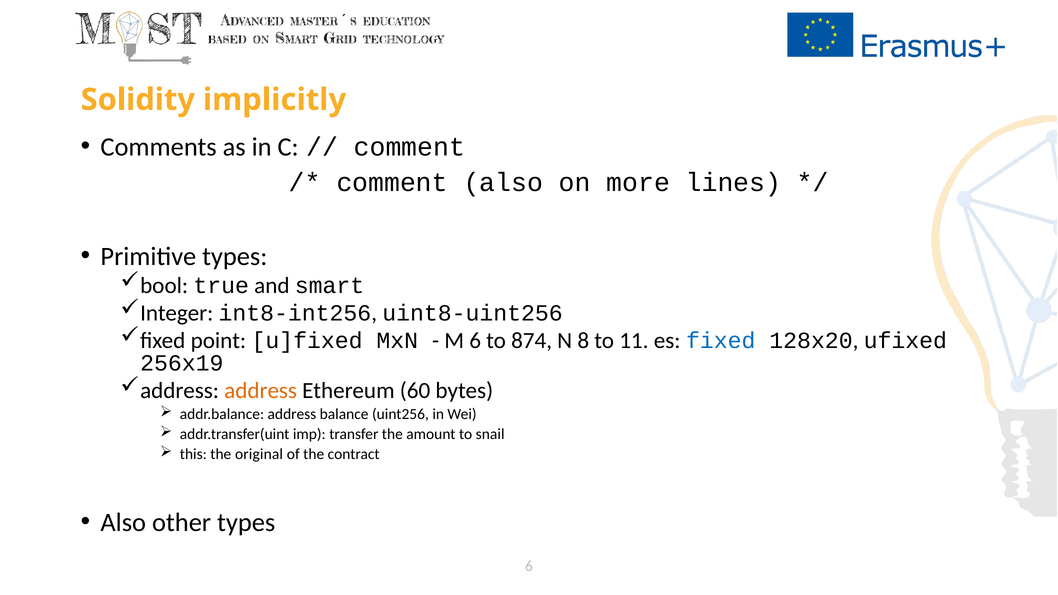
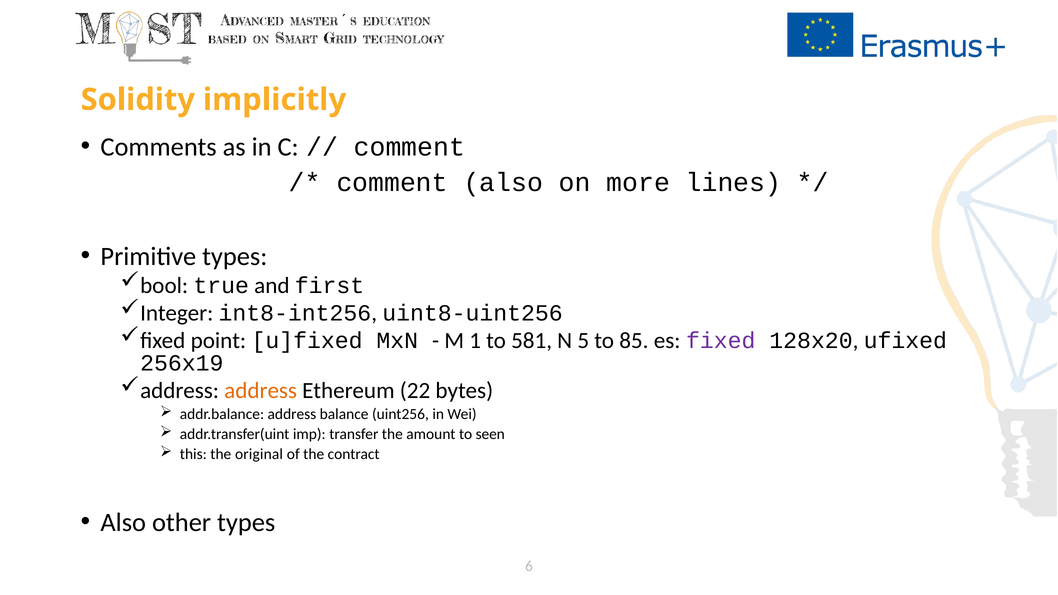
smart: smart -> first (329, 286)
M 6: 6 -> 1 (475, 341)
874: 874 -> 581 (532, 341)
8: 8 -> 5 (583, 341)
11: 11 -> 85 (634, 341)
fixed colour: blue -> purple (721, 341)
60: 60 -> 22 (415, 391)
snail: snail -> seen (490, 434)
